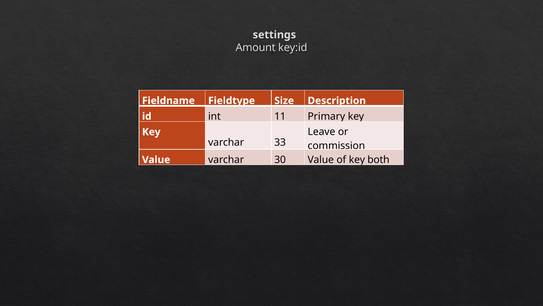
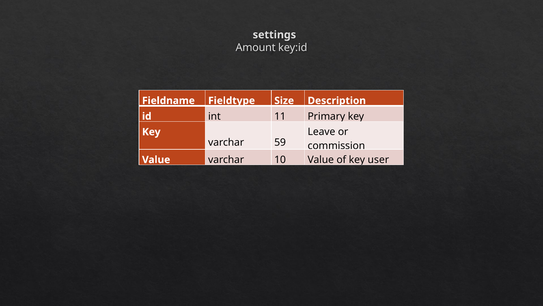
33: 33 -> 59 (280, 142)
30: 30 -> 10 (280, 159)
both: both -> user (378, 159)
